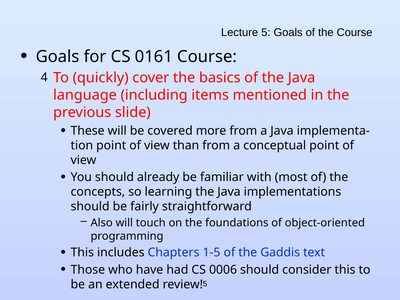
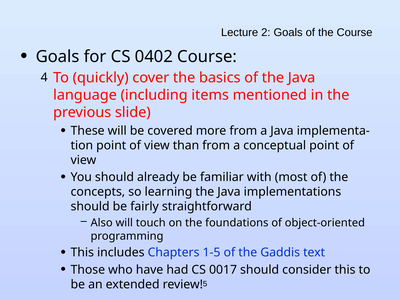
Lecture 5: 5 -> 2 (266, 32)
0161: 0161 -> 0402 (154, 57)
0006: 0006 -> 0017 (223, 270)
